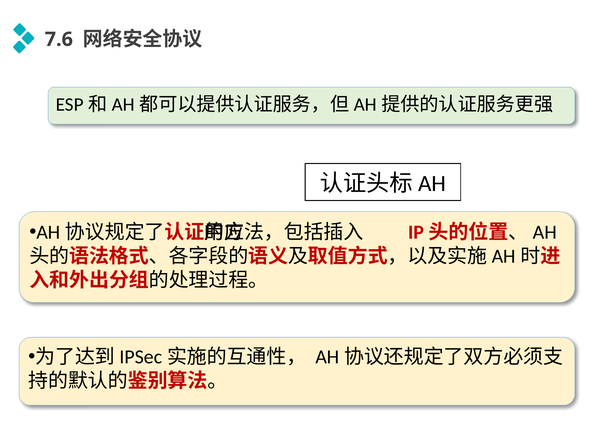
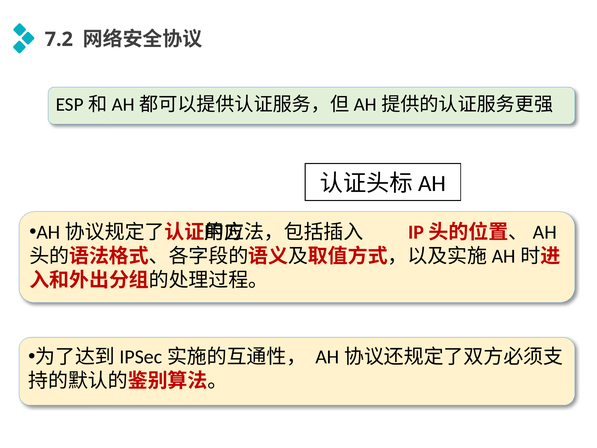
7.6: 7.6 -> 7.2 (59, 39)
